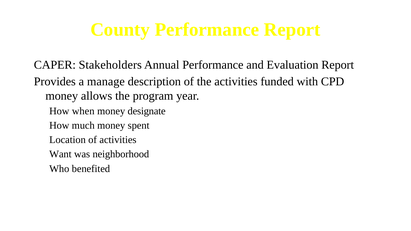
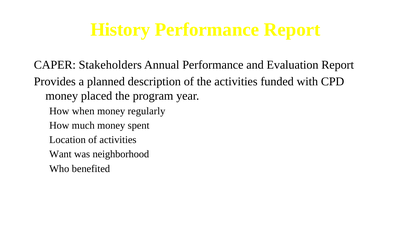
County: County -> History (120, 30)
manage: manage -> planned (106, 82)
allows: allows -> placed (97, 96)
designate: designate -> regularly (147, 111)
